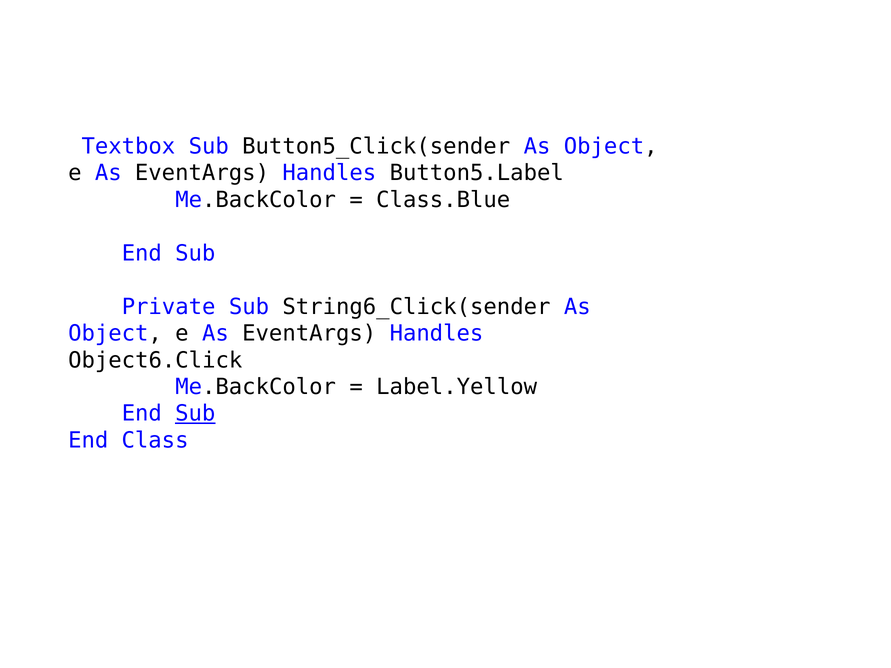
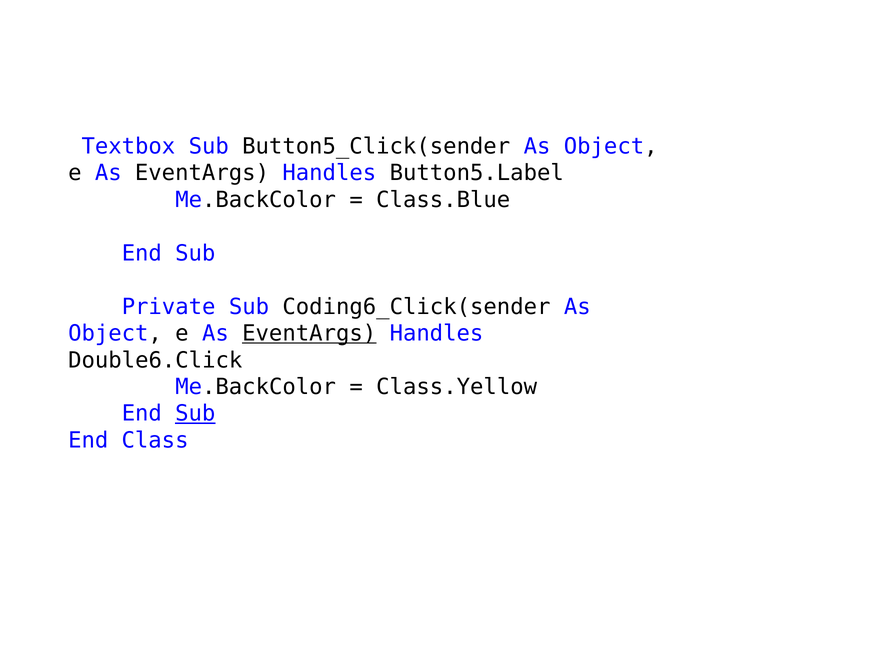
String6_Click(sender: String6_Click(sender -> Coding6_Click(sender (416, 307)
EventArgs underline: none -> present (309, 334)
Object6.Click: Object6.Click -> Double6.Click (155, 360)
Label.Yellow: Label.Yellow -> Class.Yellow (457, 387)
